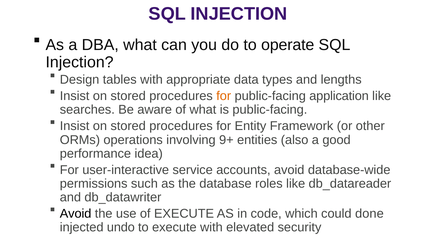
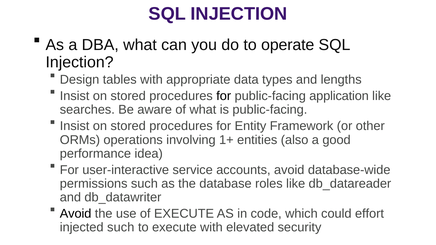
for colour: orange -> black (224, 96)
9+: 9+ -> 1+ (226, 140)
done: done -> effort (369, 214)
injected undo: undo -> such (121, 228)
